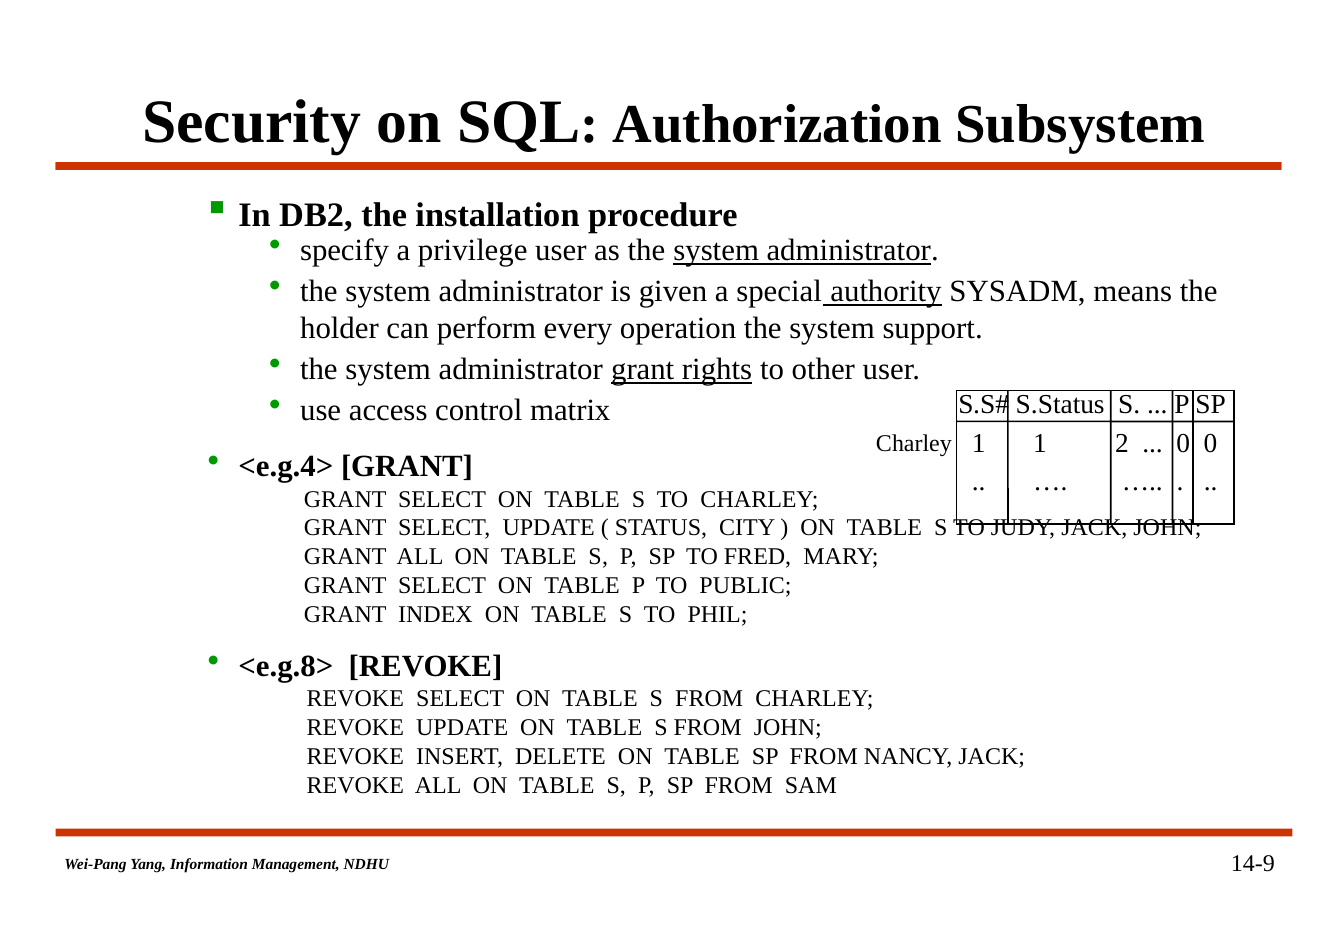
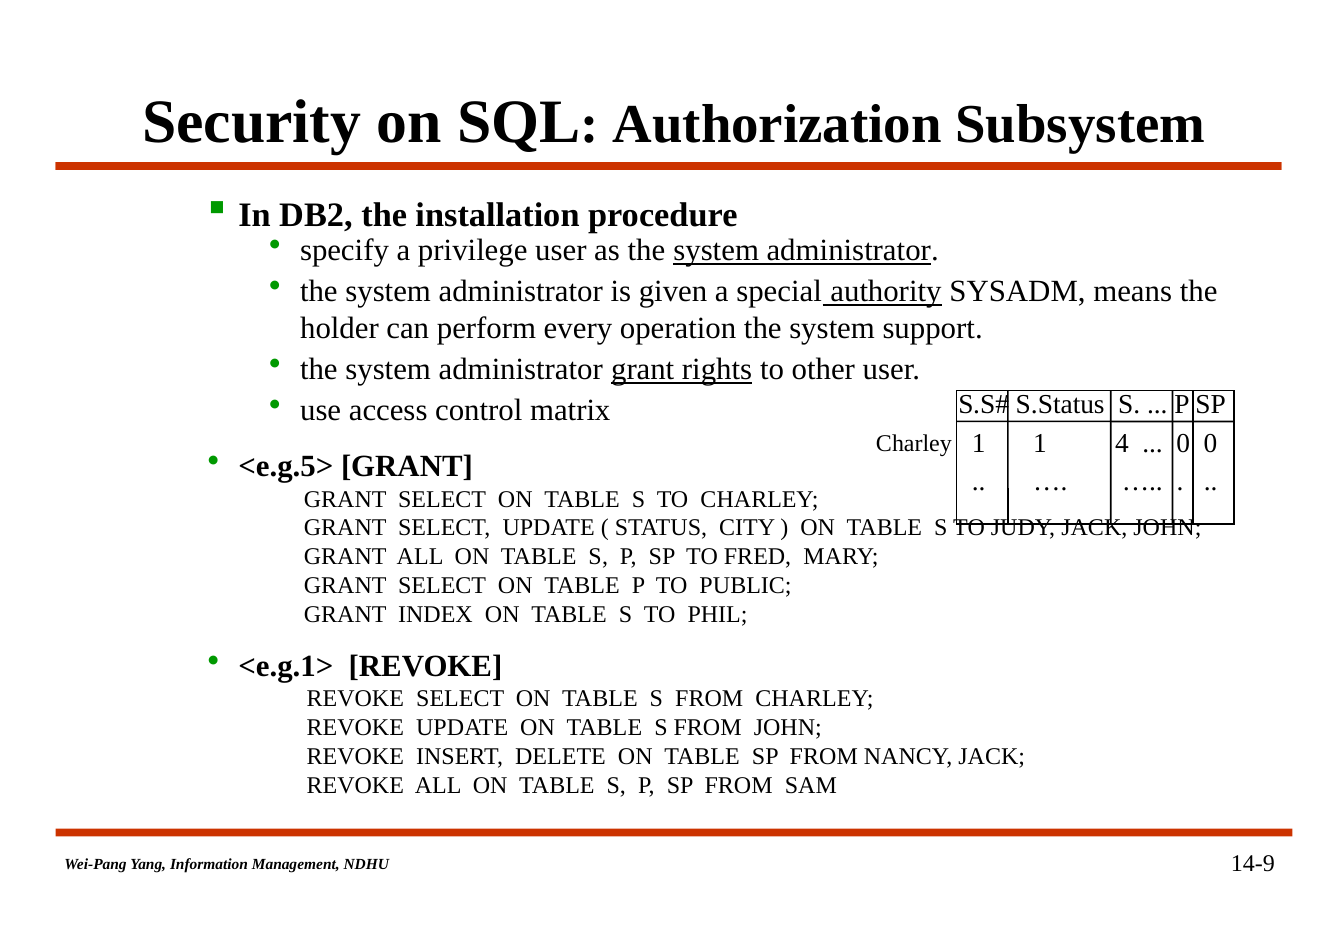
2: 2 -> 4 (1122, 443)
<e.g.4>: <e.g.4> -> <e.g.5> (286, 467)
<e.g.8>: <e.g.8> -> <e.g.1> (286, 667)
